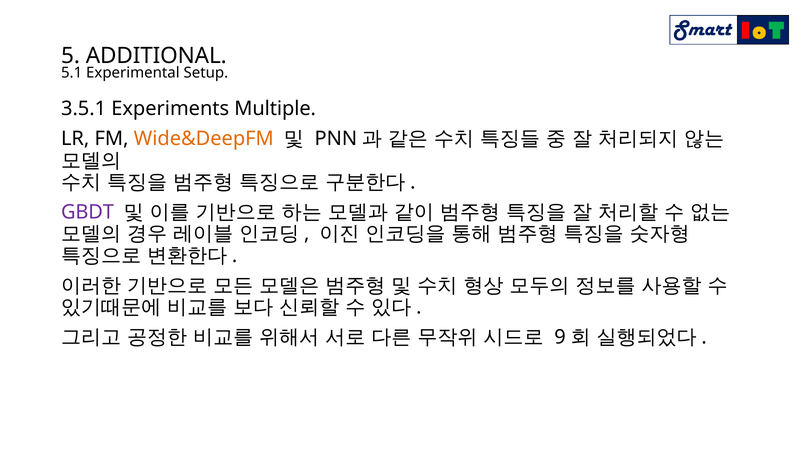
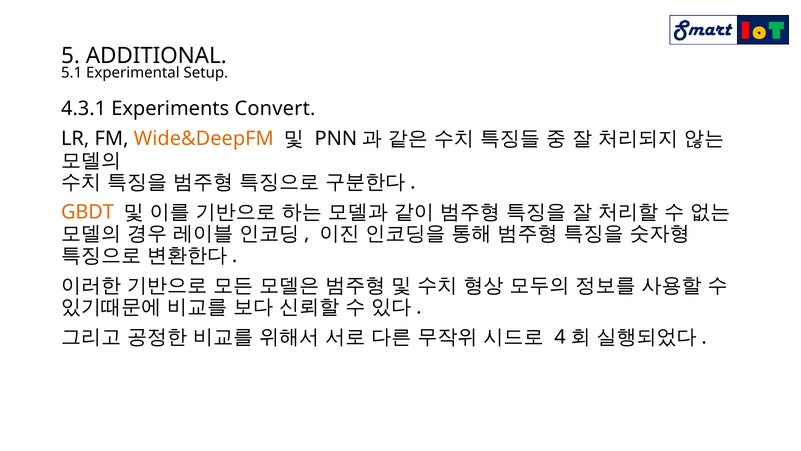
3.5.1: 3.5.1 -> 4.3.1 (84, 109)
Multiple: Multiple -> Convert (275, 109)
GBDT colour: purple -> orange (88, 212)
9: 9 -> 4 (560, 337)
